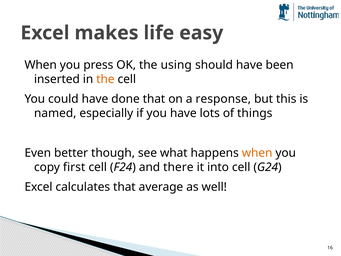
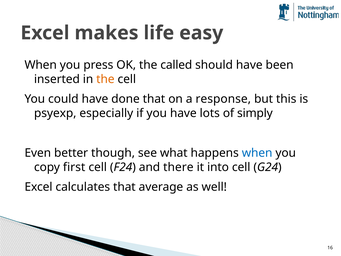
using: using -> called (176, 65)
named: named -> psyexp (55, 113)
things: things -> simply (255, 113)
when colour: orange -> blue (257, 153)
